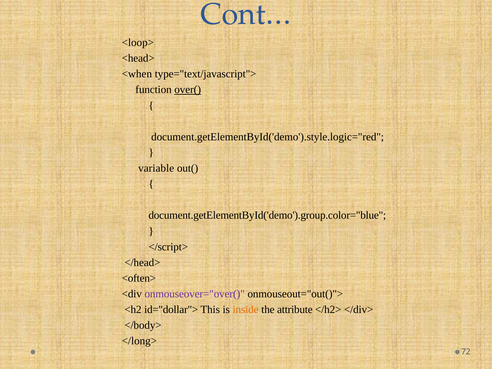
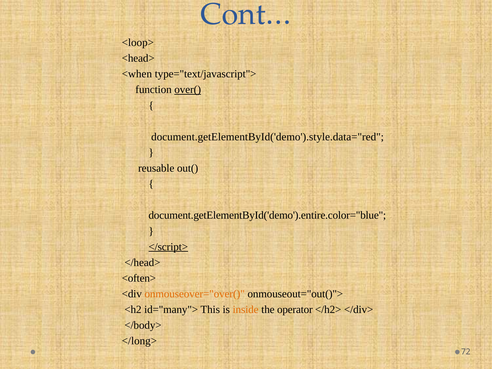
document.getElementById('demo').style.logic="red: document.getElementById('demo').style.logic="red -> document.getElementById('demo').style.data="red (268, 137)
variable: variable -> reusable (156, 168)
document.getElementById('demo').group.color="blue: document.getElementById('demo').group.color="blue -> document.getElementById('demo').entire.color="blue (267, 215)
</script> underline: none -> present (168, 247)
onmouseover="over( colour: purple -> orange (195, 294)
id="dollar">: id="dollar"> -> id="many"> (171, 310)
attribute: attribute -> operator (295, 310)
